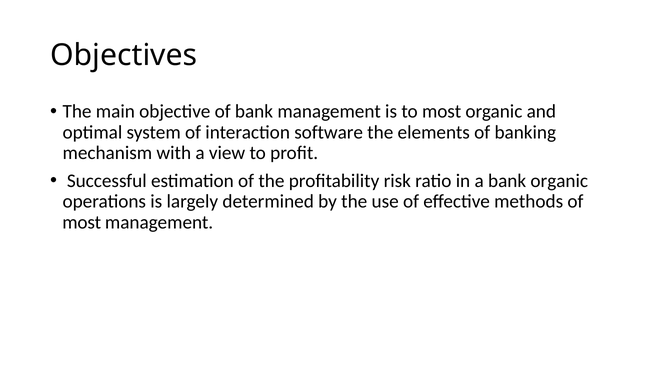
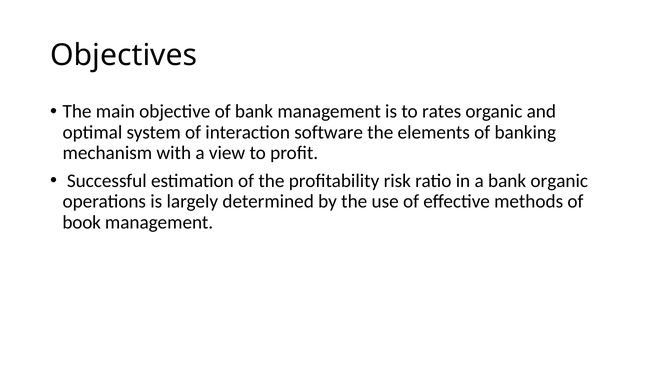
to most: most -> rates (442, 111)
most: most -> book (82, 222)
